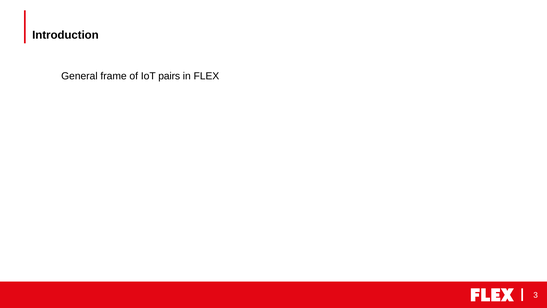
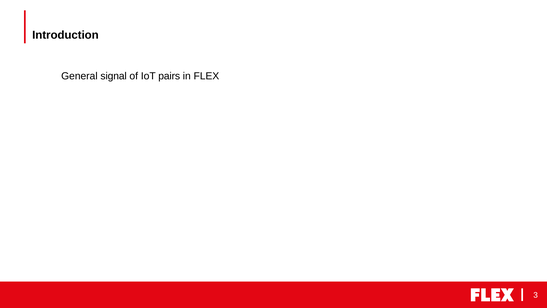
frame: frame -> signal (114, 76)
